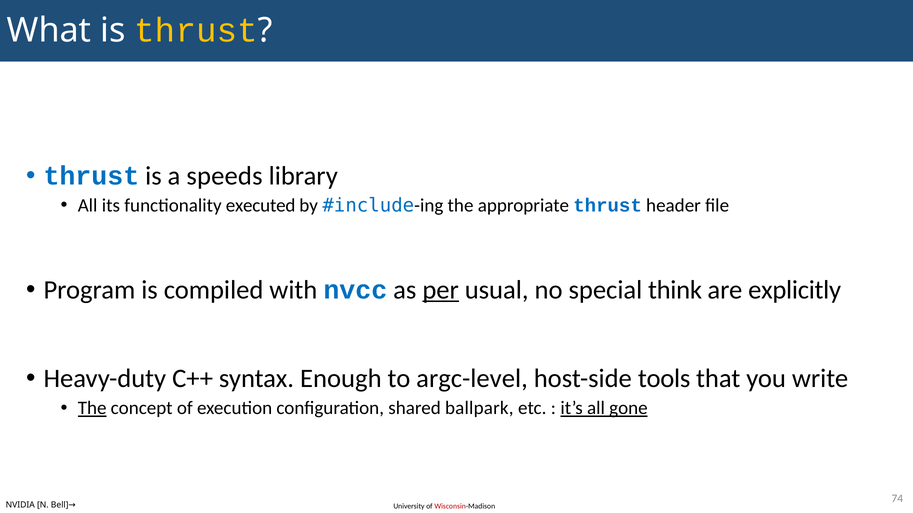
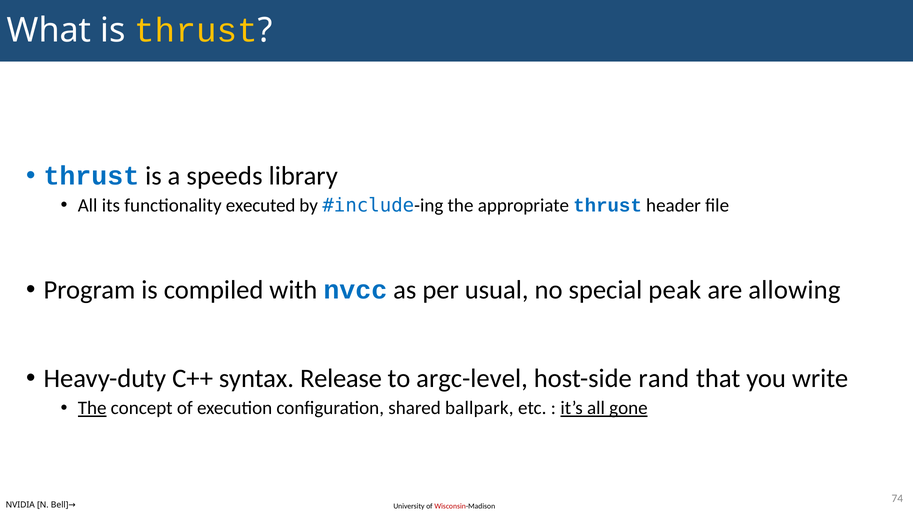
per underline: present -> none (441, 290)
think: think -> peak (675, 290)
explicitly: explicitly -> allowing (794, 290)
Enough: Enough -> Release (341, 379)
tools: tools -> rand (664, 379)
